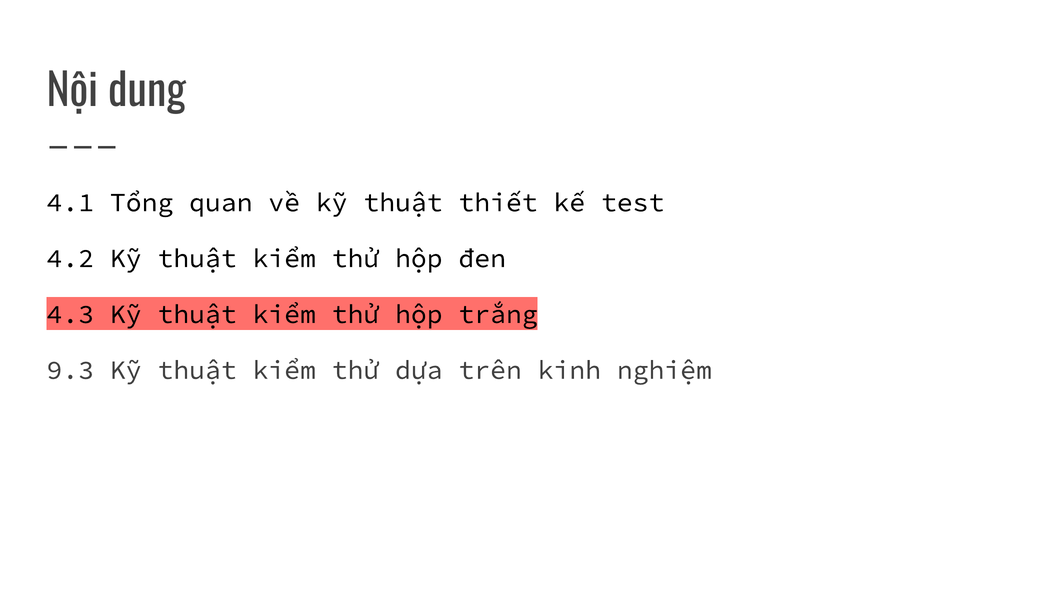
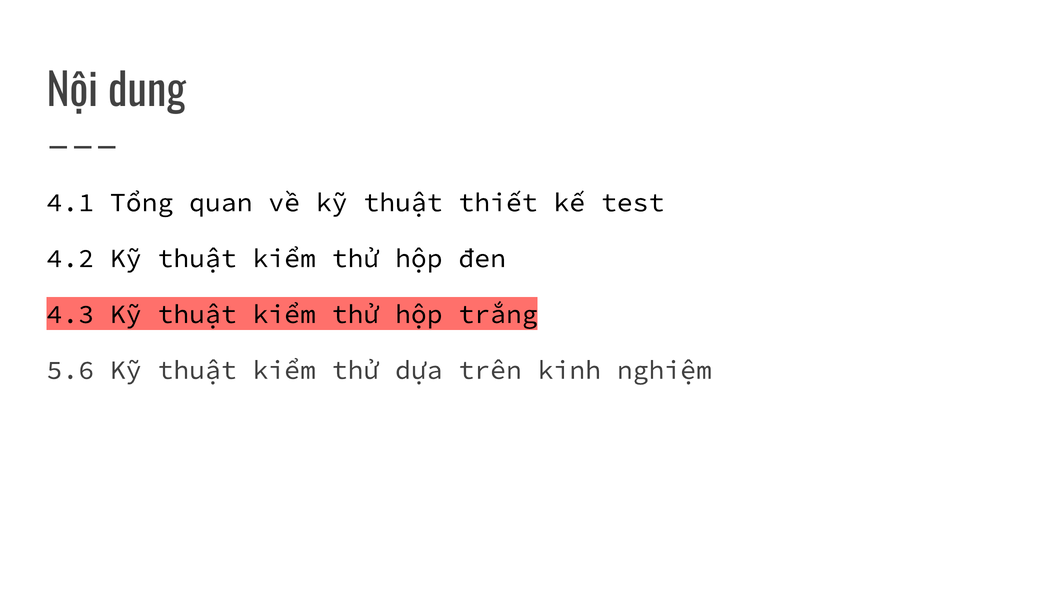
9.3: 9.3 -> 5.6 (70, 370)
